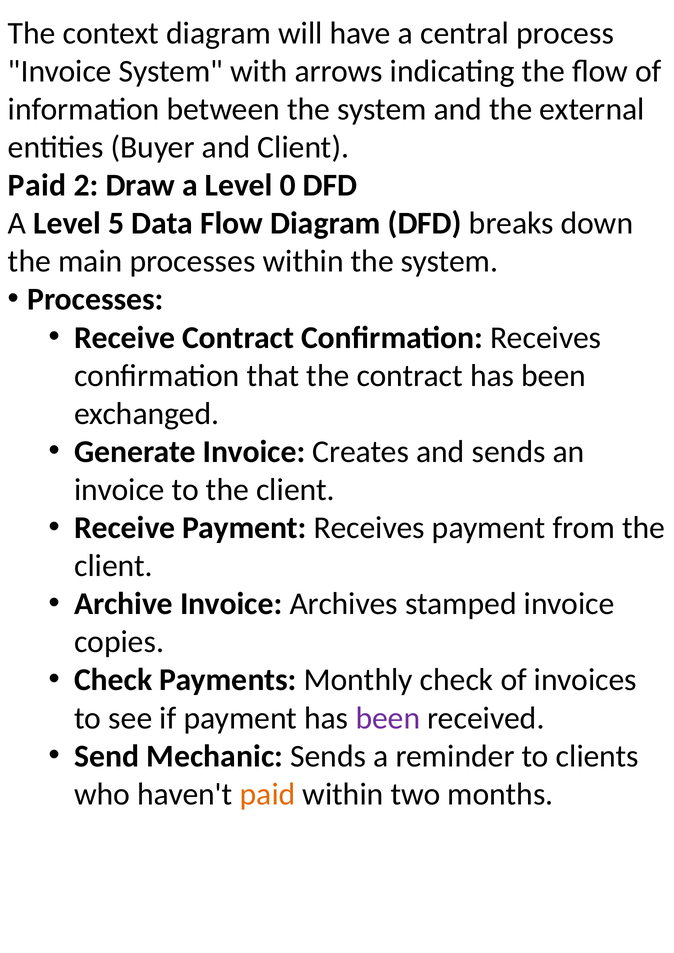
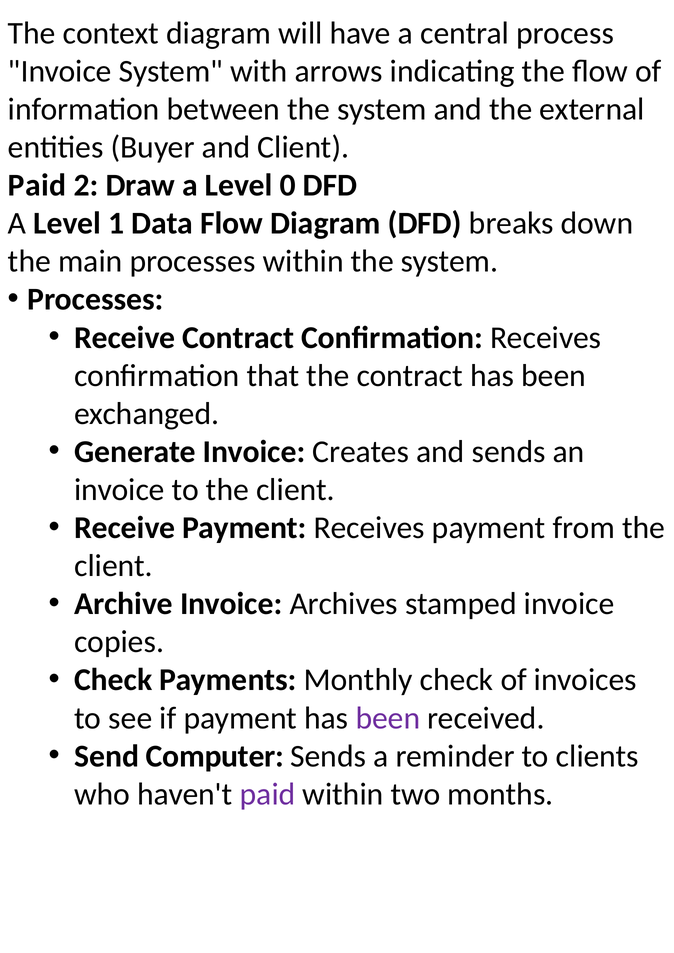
5: 5 -> 1 (116, 224)
Mechanic: Mechanic -> Computer (215, 757)
paid colour: orange -> purple (268, 795)
